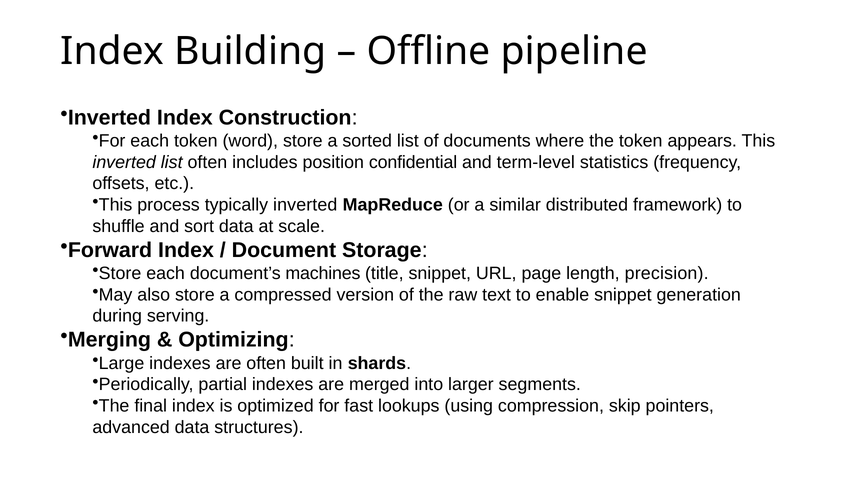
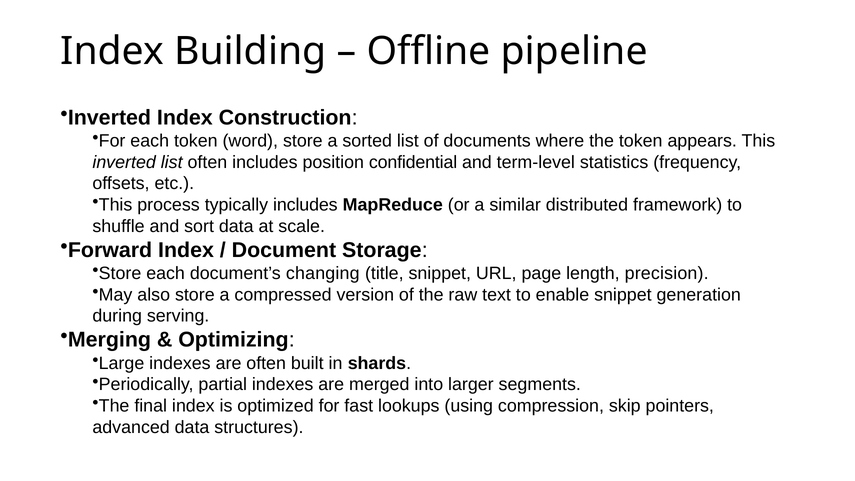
typically inverted: inverted -> includes (305, 205)
machines: machines -> changing (323, 273)
